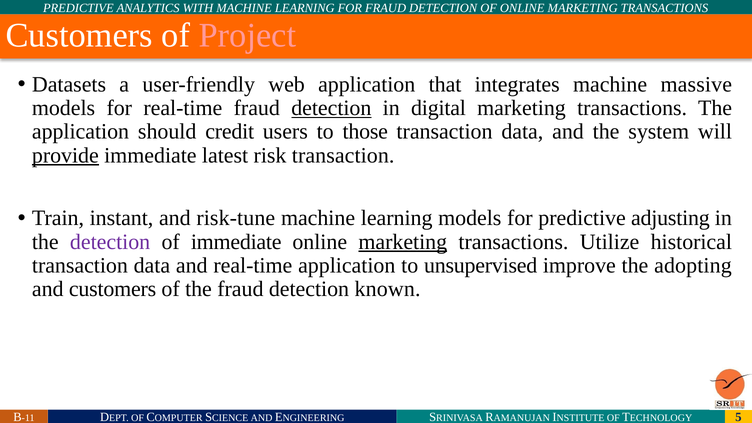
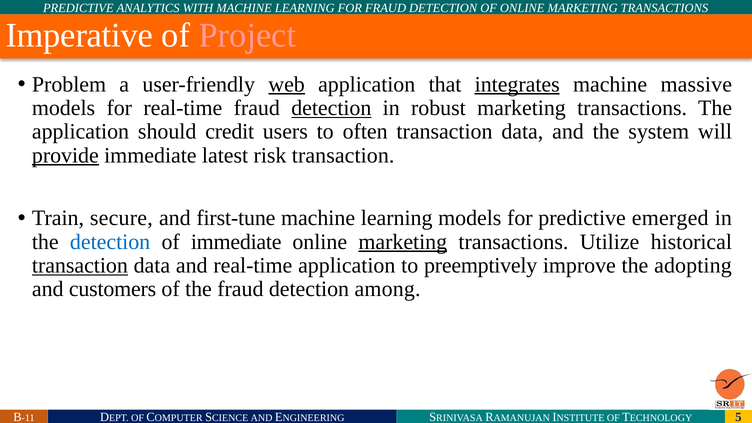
Customers: Customers -> Imperative (79, 36)
Datasets: Datasets -> Problem (69, 84)
web underline: none -> present (287, 84)
integrates underline: none -> present (517, 84)
digital: digital -> robust (438, 108)
those: those -> often (365, 132)
instant: instant -> secure (121, 218)
risk-tune: risk-tune -> first-tune (236, 218)
adjusting: adjusting -> emerged (670, 218)
detection colour: purple -> blue (110, 242)
transaction underline: none -> present (80, 266)
unsupervised: unsupervised -> preemptively (481, 266)
known: known -> among (388, 289)
